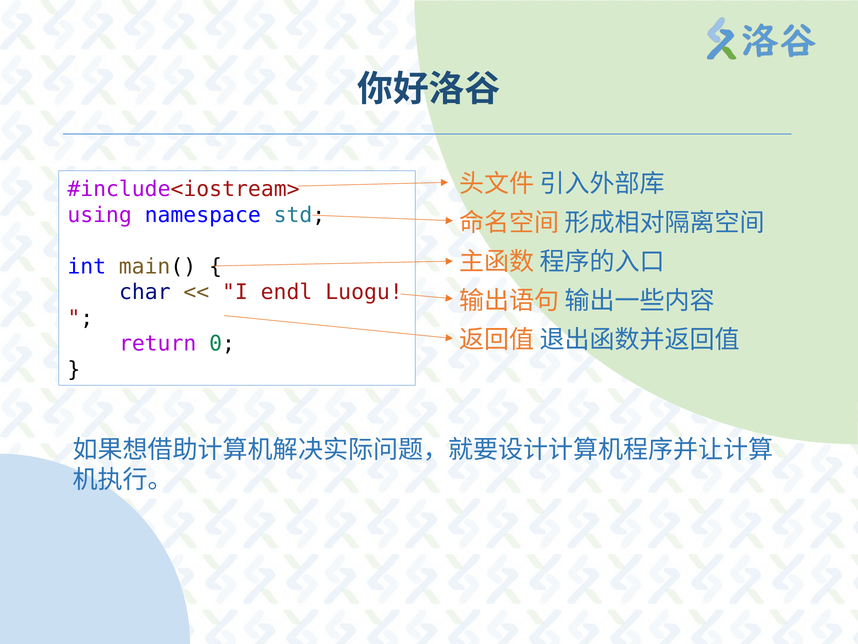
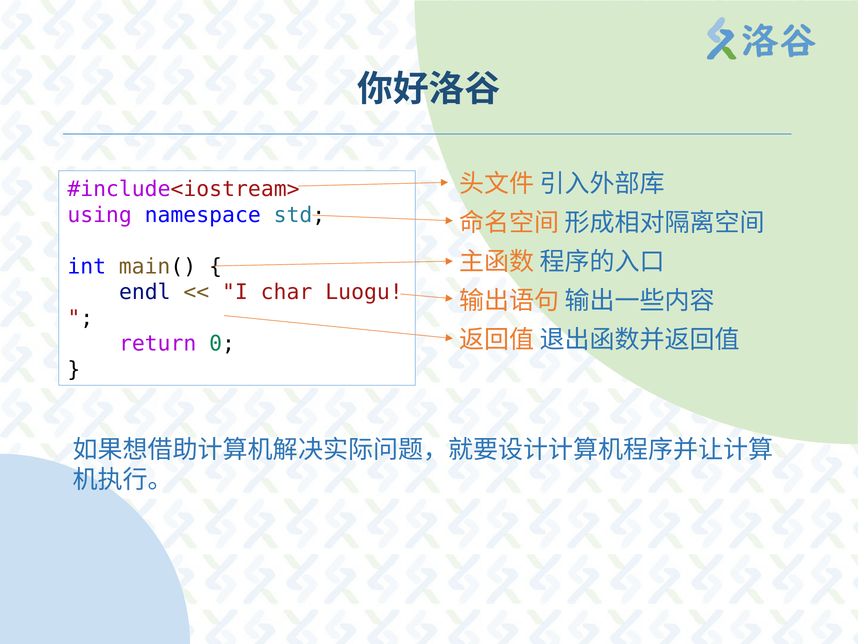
char: char -> endl (145, 292)
endl: endl -> char (287, 292)
